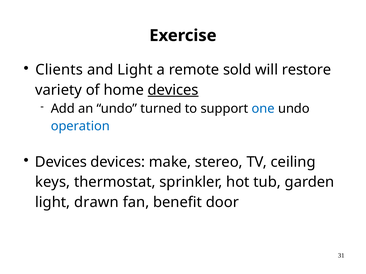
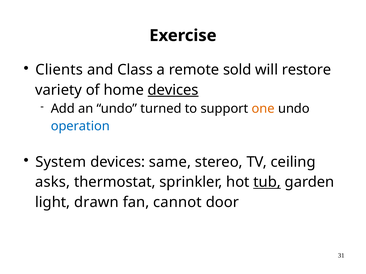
and Light: Light -> Class (135, 70)
one colour: blue -> orange (263, 109)
Devices: Devices -> System (61, 162)
make: make -> same (170, 162)
keys: keys -> asks (53, 182)
tub underline: none -> present (267, 182)
benefit: benefit -> cannot (177, 203)
